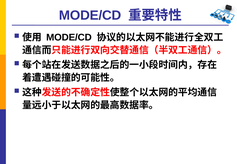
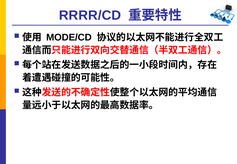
MODE/CD: MODE/CD -> RRRR/CD (90, 15)
